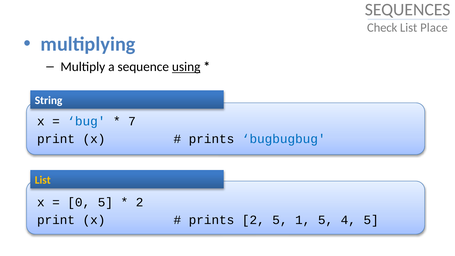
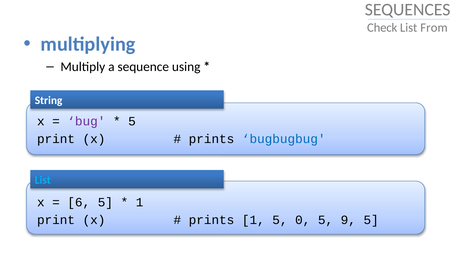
Place: Place -> From (434, 28)
using underline: present -> none (186, 67)
bug colour: blue -> purple (86, 121)
7: 7 -> 5 (132, 121)
List colour: yellow -> light blue (43, 180)
0: 0 -> 6 (79, 202)
2: 2 -> 1 (140, 202)
prints 2: 2 -> 1 (253, 220)
1: 1 -> 0 (303, 220)
4: 4 -> 9 (348, 220)
